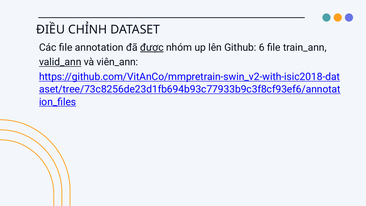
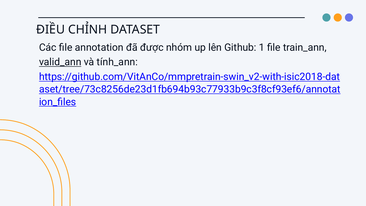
được underline: present -> none (152, 47)
6: 6 -> 1 (262, 47)
viên_ann: viên_ann -> tính_ann (117, 62)
